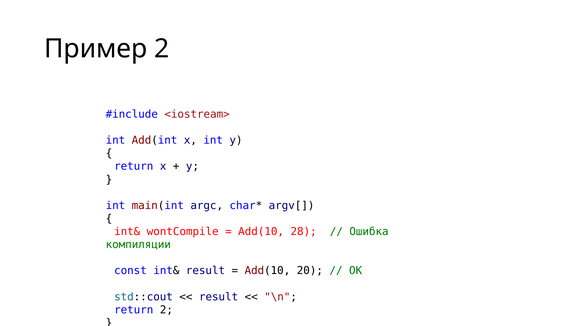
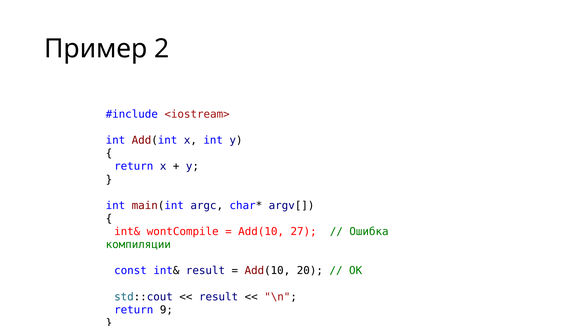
28: 28 -> 27 (304, 231)
return 2: 2 -> 9 (166, 310)
